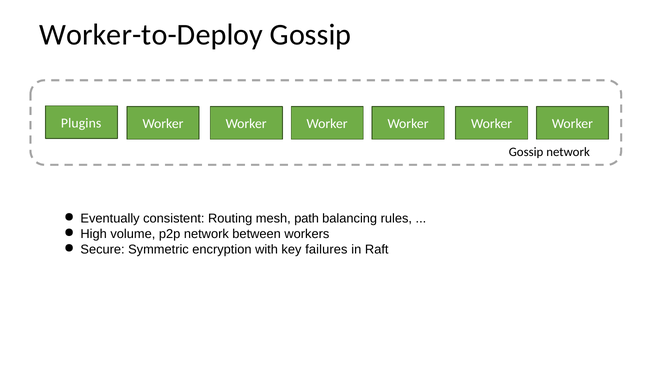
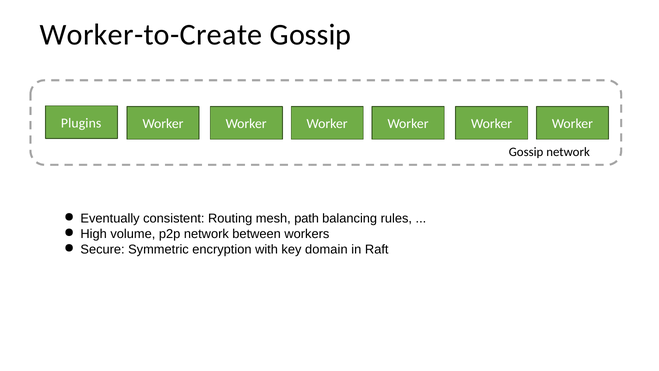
Worker-to-Deploy: Worker-to-Deploy -> Worker-to-Create (151, 35)
failures: failures -> domain (326, 249)
